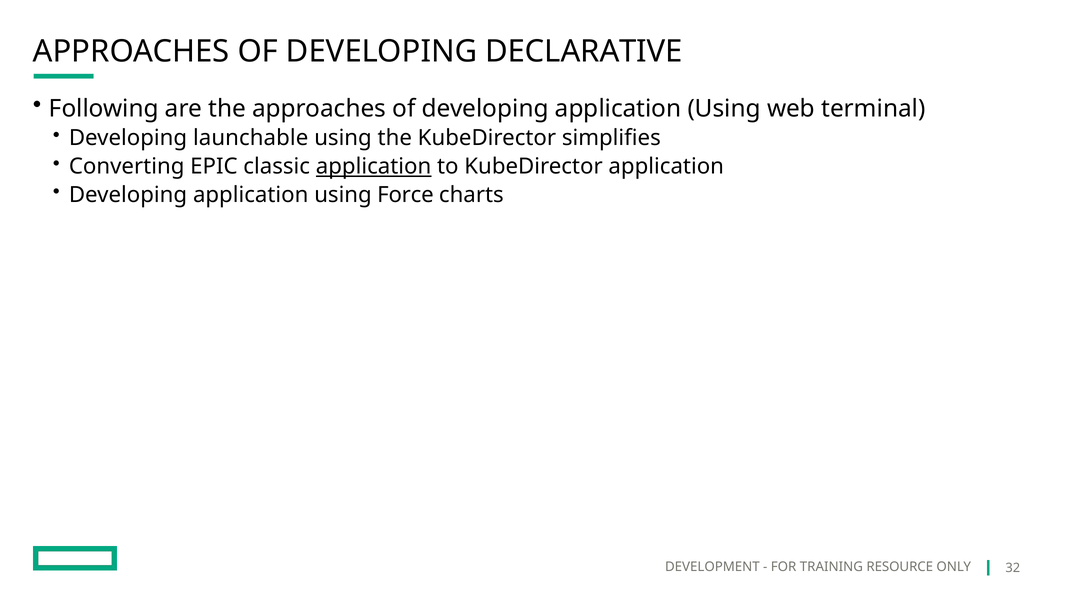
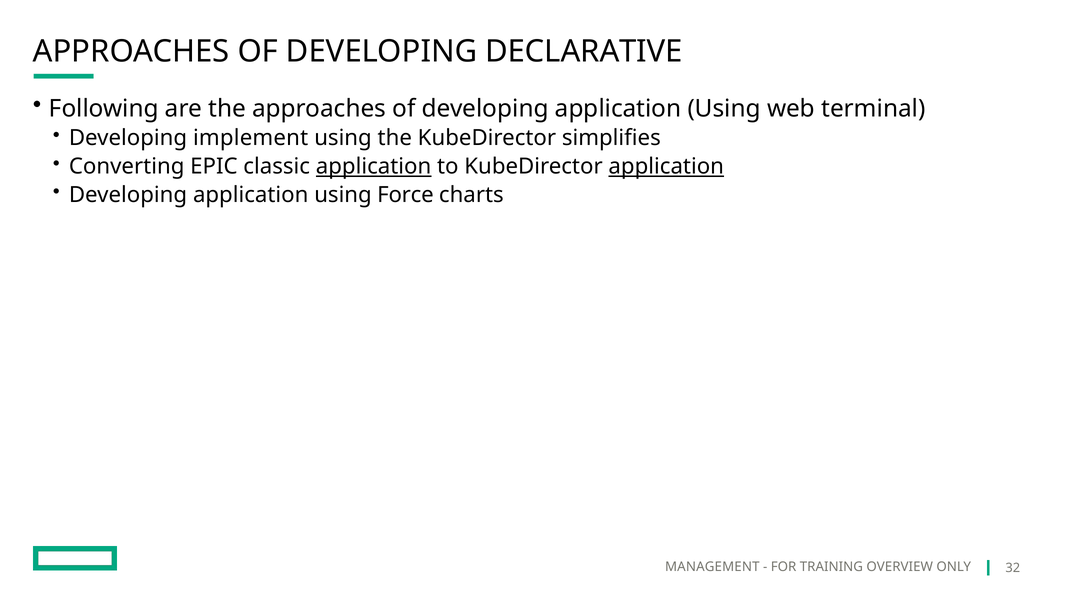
launchable: launchable -> implement (251, 138)
application underline: none -> present (666, 166)
DEVELOPMENT: DEVELOPMENT -> MANAGEMENT (712, 567)
RESOURCE: RESOURCE -> OVERVIEW (900, 567)
